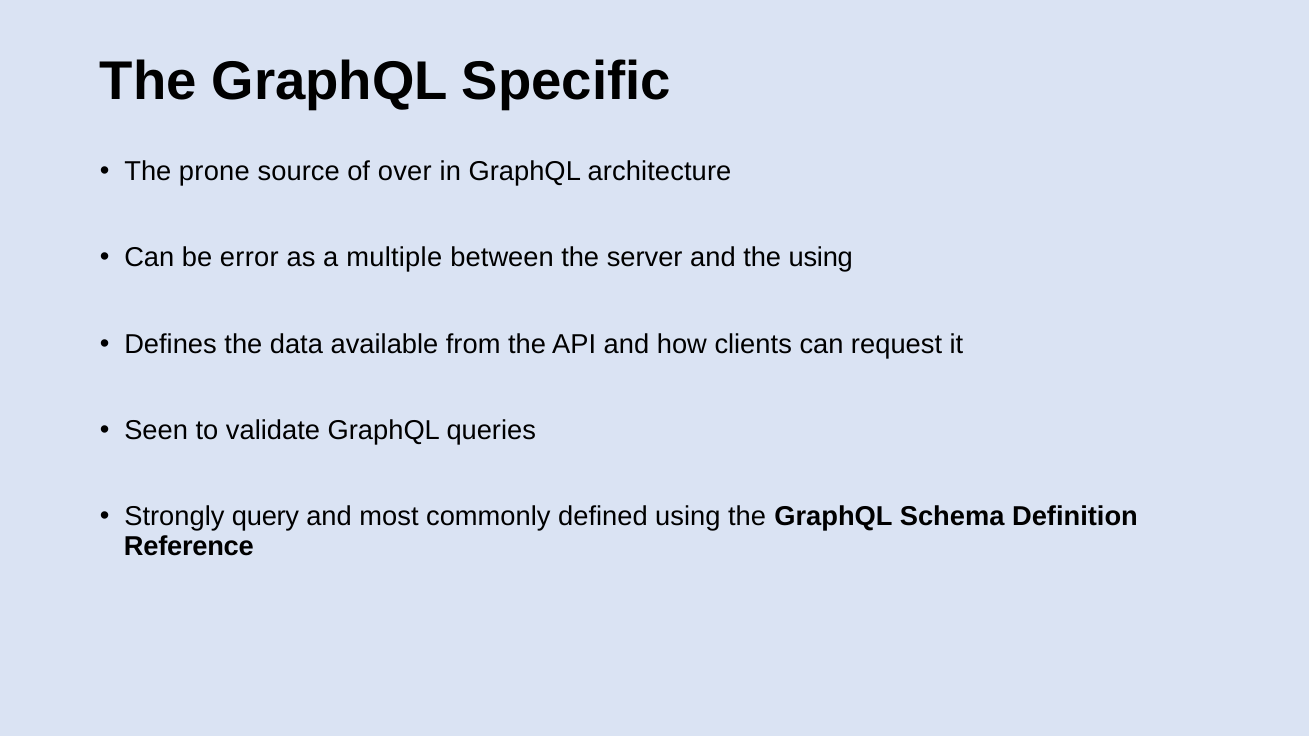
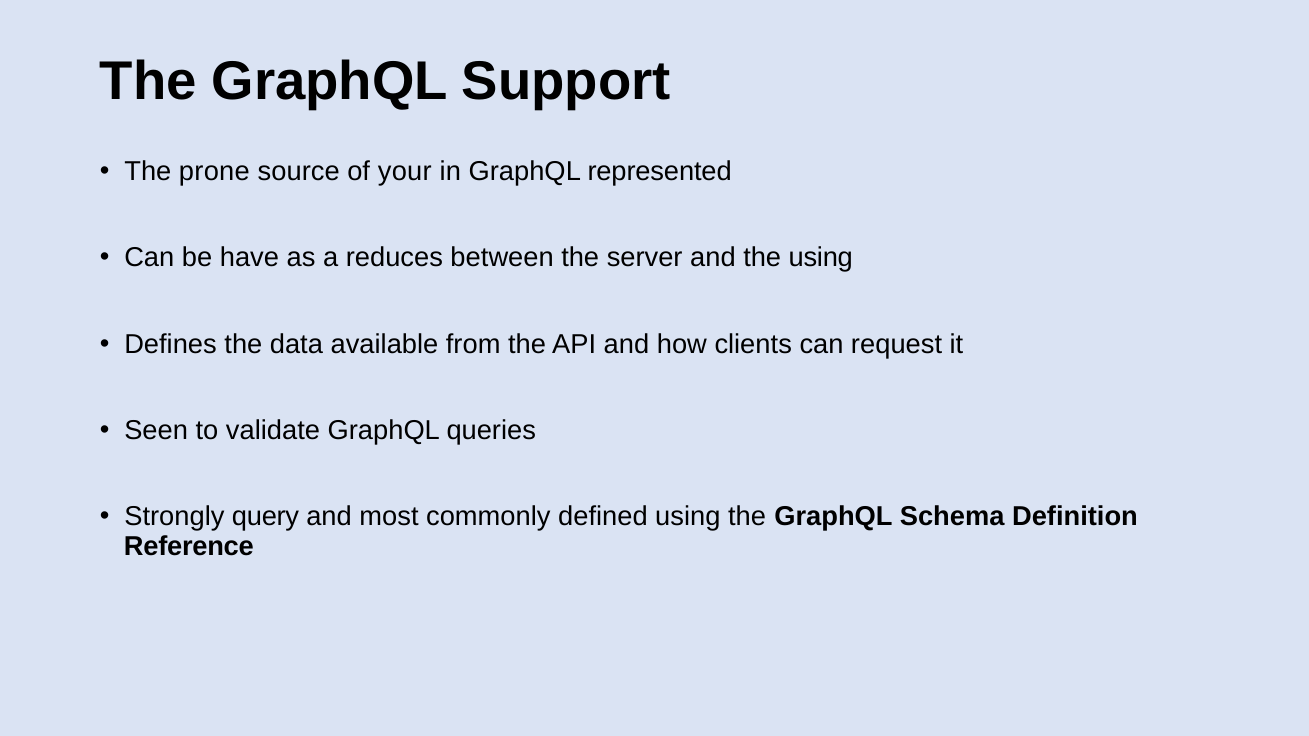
Specific: Specific -> Support (566, 81)
over: over -> your (405, 172)
architecture: architecture -> represented (660, 172)
error: error -> have (249, 258)
multiple: multiple -> reduces (394, 258)
